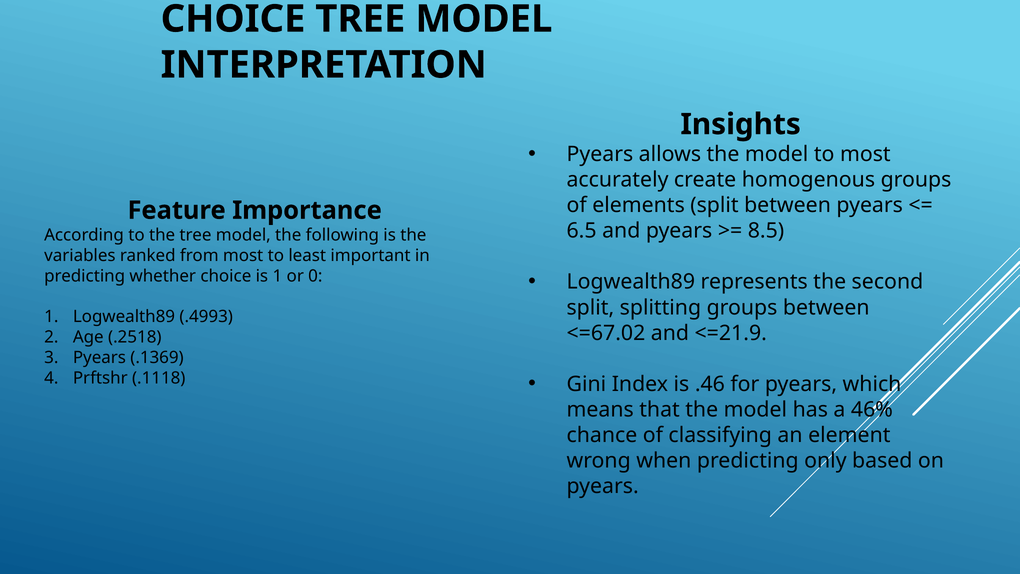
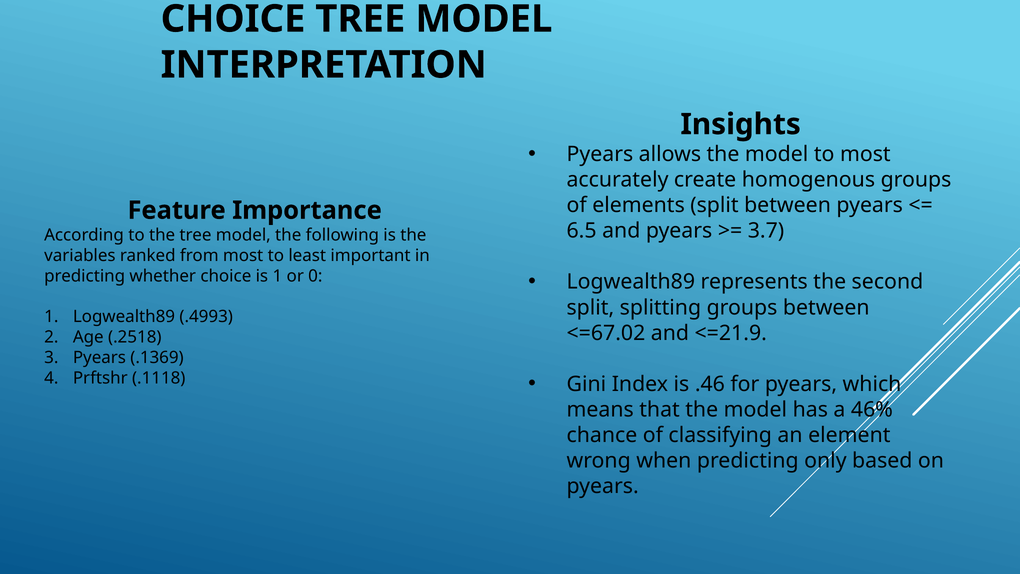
8.5: 8.5 -> 3.7 (766, 231)
